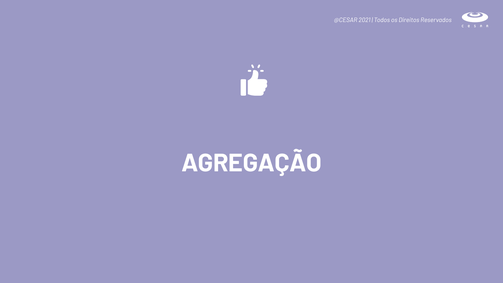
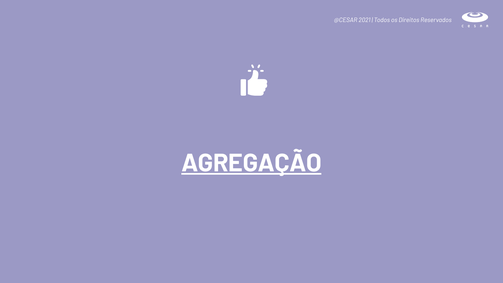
AGREGAÇÃO underline: none -> present (252, 163)
